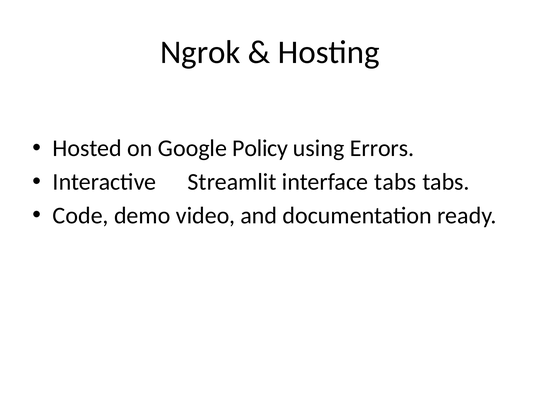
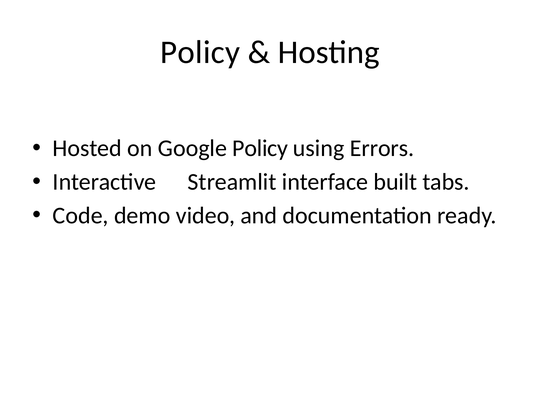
Ngrok: Ngrok -> Policy (200, 52)
interface tabs: tabs -> built (395, 182)
